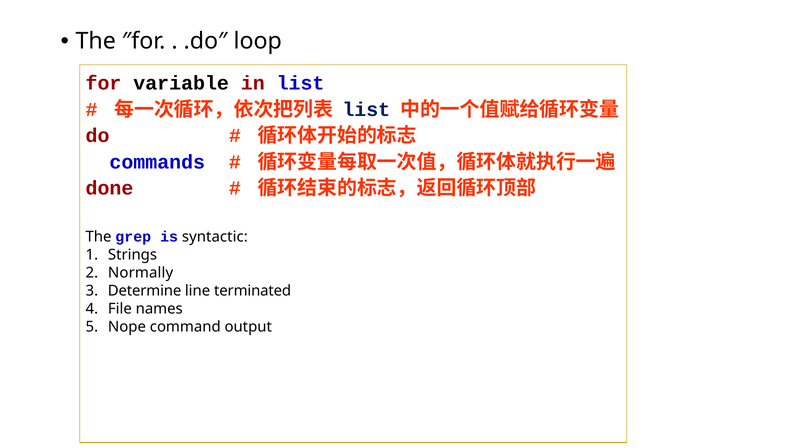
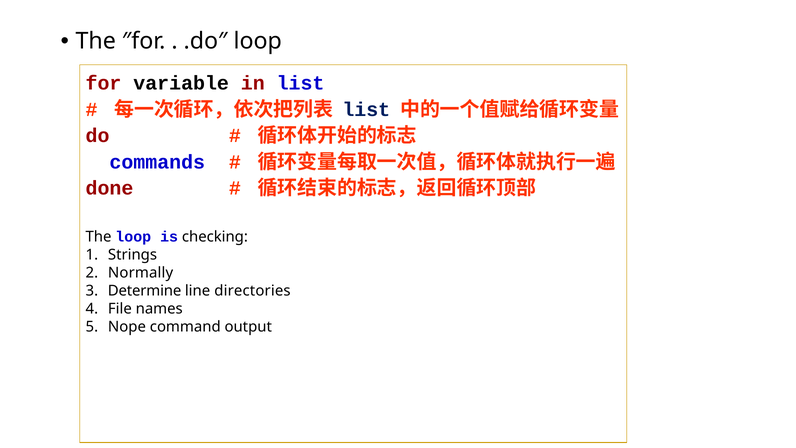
The grep: grep -> loop (133, 237)
syntactic: syntactic -> checking (215, 237)
terminated: terminated -> directories (252, 291)
